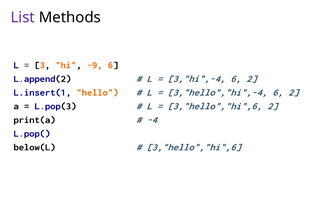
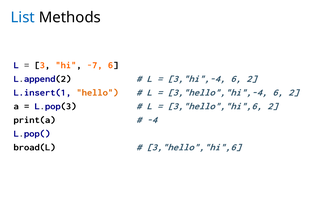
List colour: purple -> blue (23, 18)
-9: -9 -> -7 (95, 65)
below(L: below(L -> broad(L (35, 147)
